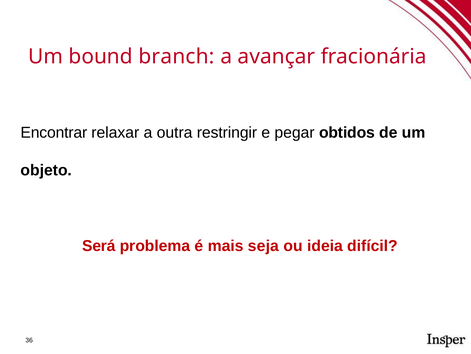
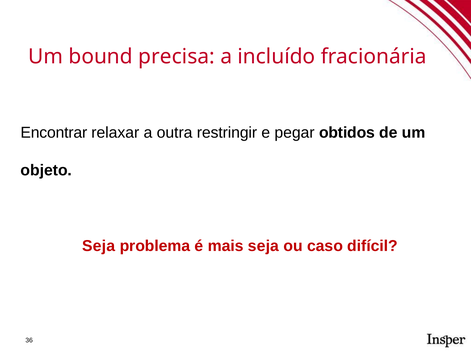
branch: branch -> precisa (177, 57)
avançar: avançar -> incluído (276, 57)
Será: Será -> Seja (99, 245)
ideia: ideia -> caso (325, 245)
